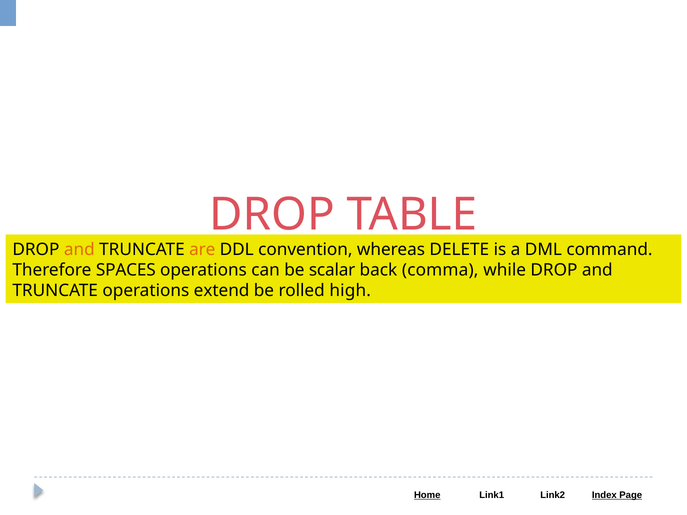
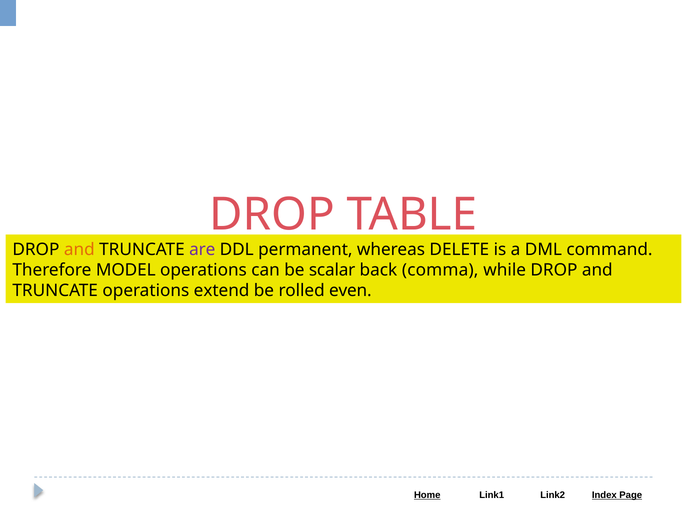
are colour: orange -> purple (202, 250)
convention: convention -> permanent (305, 250)
SPACES: SPACES -> MODEL (126, 270)
high: high -> even (350, 291)
